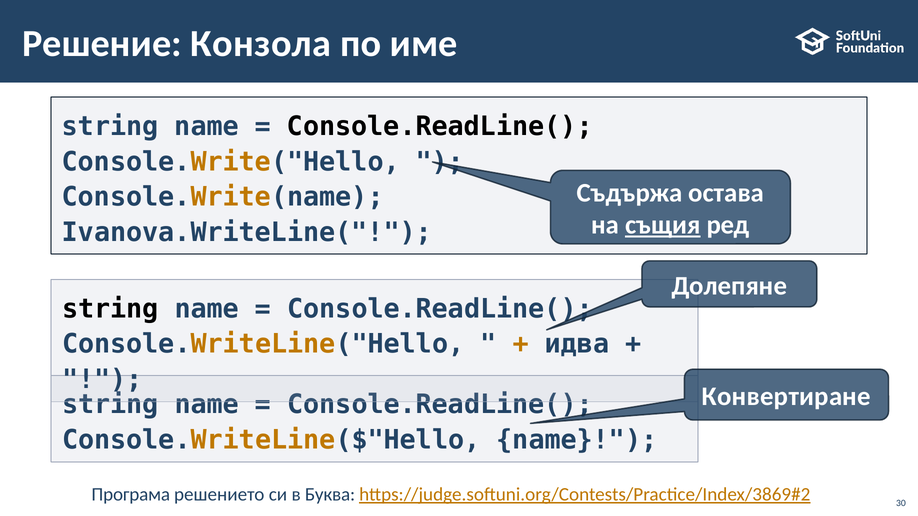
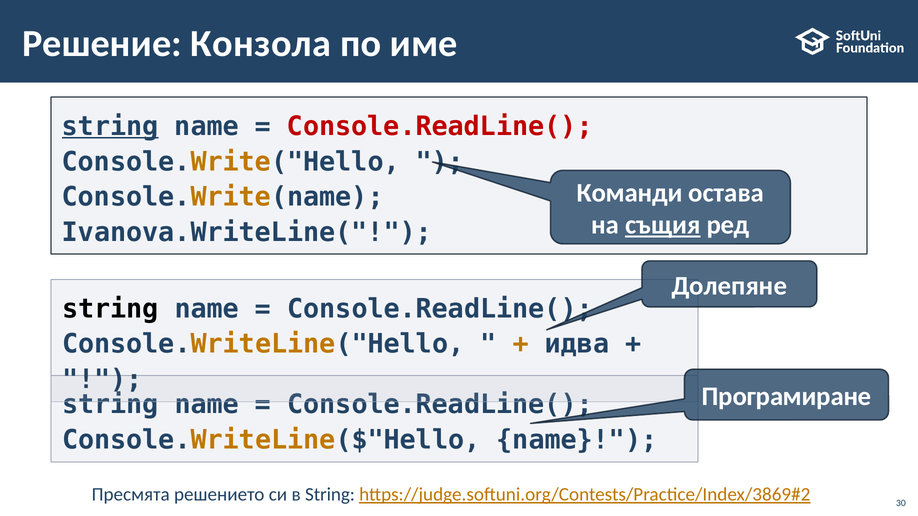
string underline: none -> present (110, 127)
Console.ReadLine( colour: black -> red (440, 127)
Съдържа: Съдържа -> Команди (630, 193)
Конвертиране: Конвертиране -> Програмиране (787, 397)
Програма: Програма -> Пресмята (131, 495)
в Буква: Буква -> String (330, 495)
